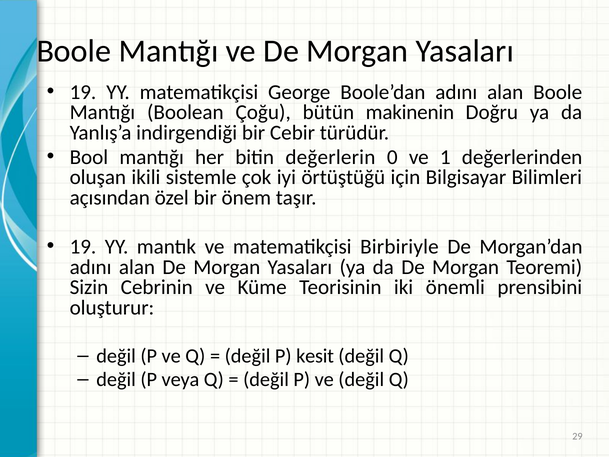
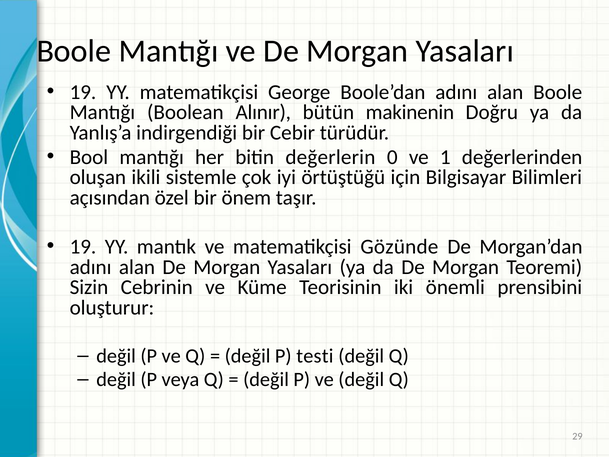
Çoğu: Çoğu -> Alınır (263, 112)
Birbiriyle: Birbiriyle -> Gözünde (399, 247)
kesit: kesit -> testi (315, 356)
